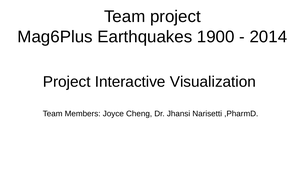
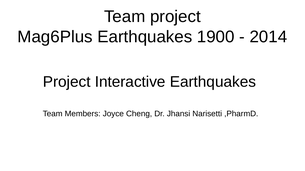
Interactive Visualization: Visualization -> Earthquakes (213, 82)
